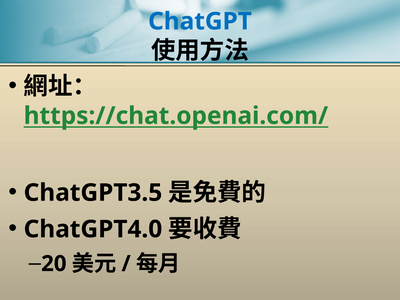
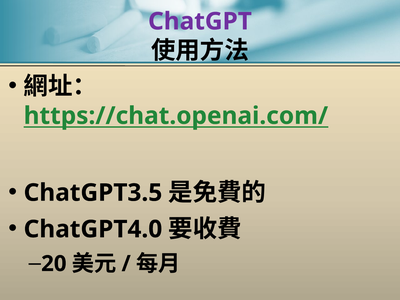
ChatGPT colour: blue -> purple (200, 21)
